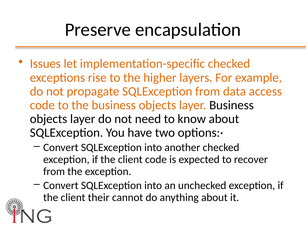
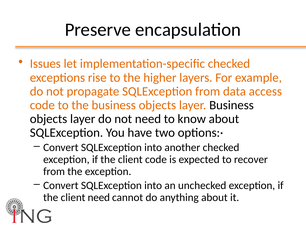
client their: their -> need (99, 197)
